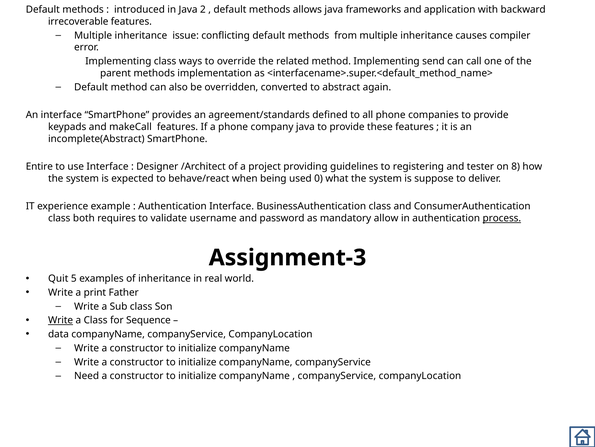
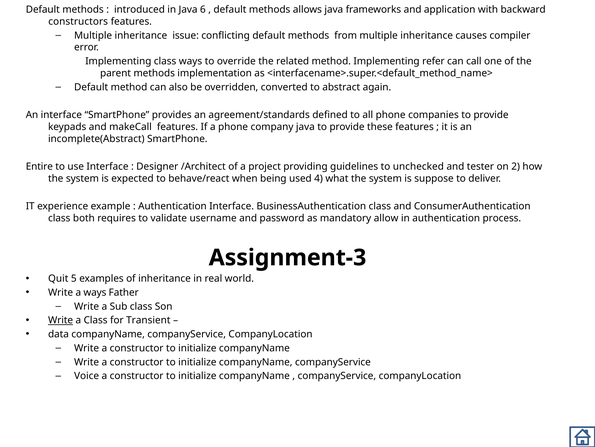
2: 2 -> 6 (203, 10)
irrecoverable: irrecoverable -> constructors (78, 22)
send: send -> refer (433, 61)
registering: registering -> unchecked (418, 166)
8: 8 -> 2 (516, 166)
0: 0 -> 4 (319, 178)
process underline: present -> none (502, 218)
a print: print -> ways (95, 292)
Sequence: Sequence -> Transient (148, 320)
Need: Need -> Voice (87, 375)
